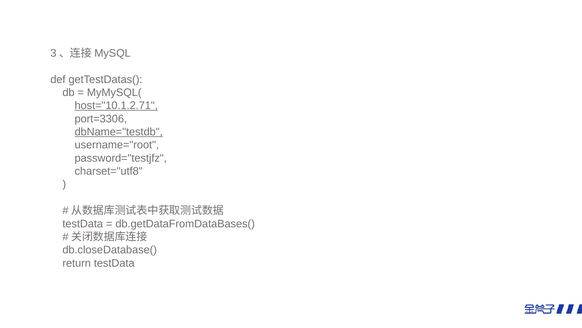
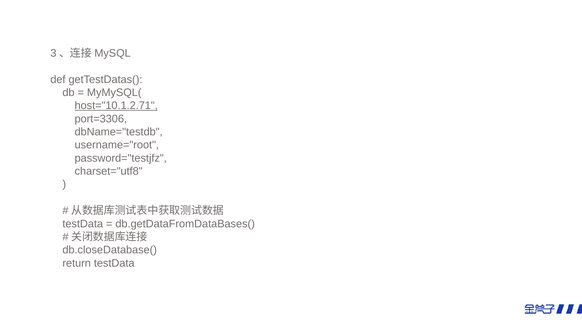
dbName="testdb underline: present -> none (119, 132)
